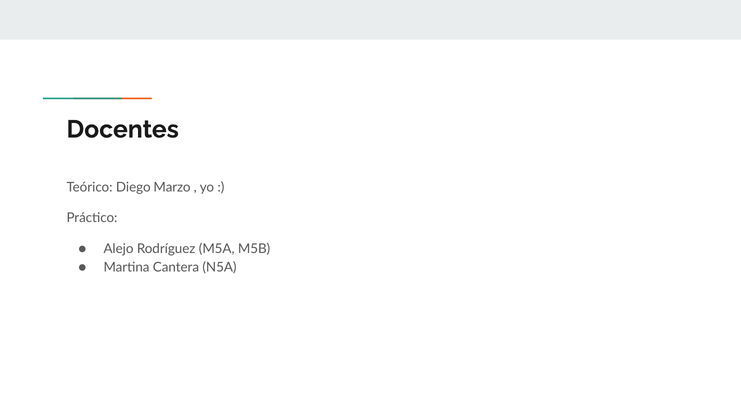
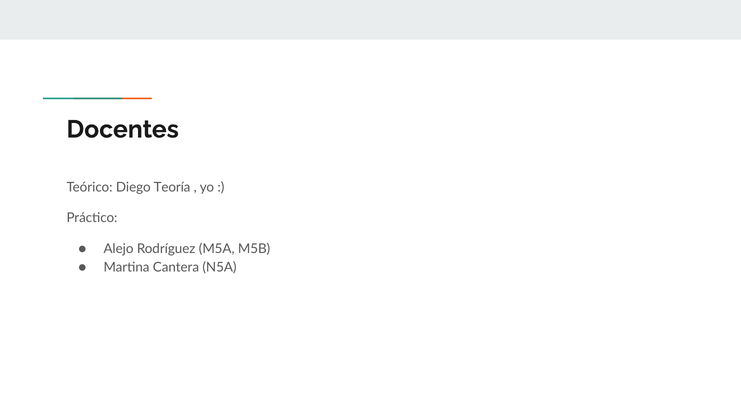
Marzo: Marzo -> Teoría (172, 187)
